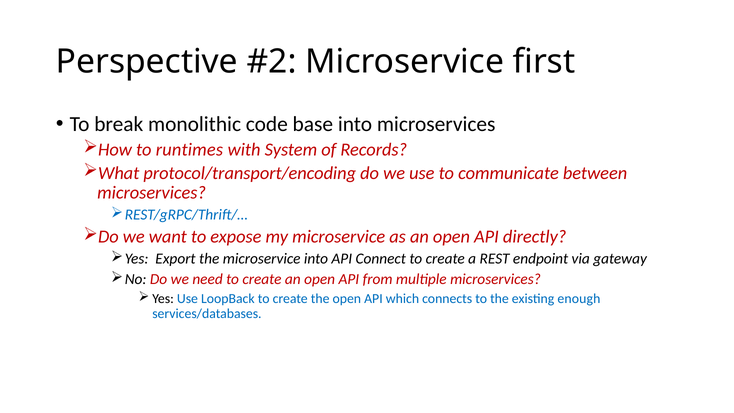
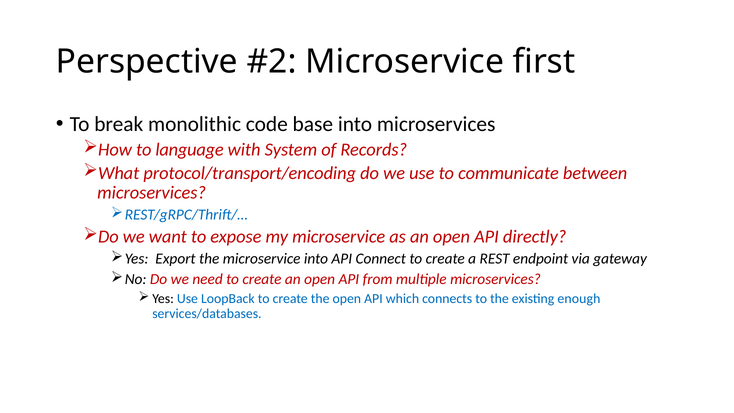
runtimes: runtimes -> language (190, 149)
